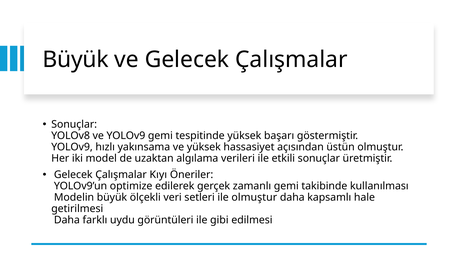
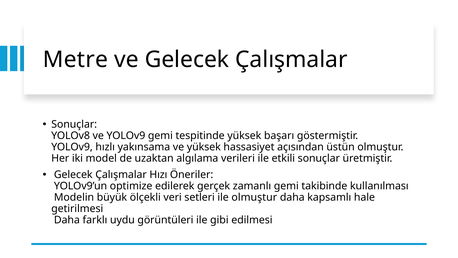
Büyük: Büyük -> Metre (75, 59)
Kıyı: Kıyı -> Hızı (158, 174)
